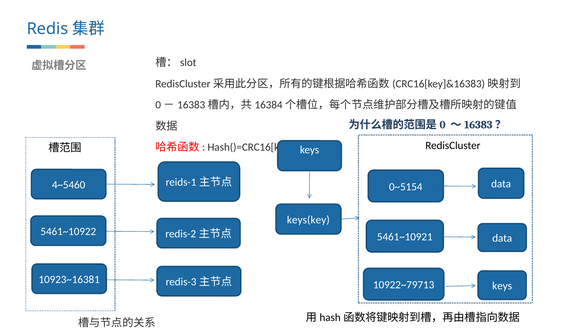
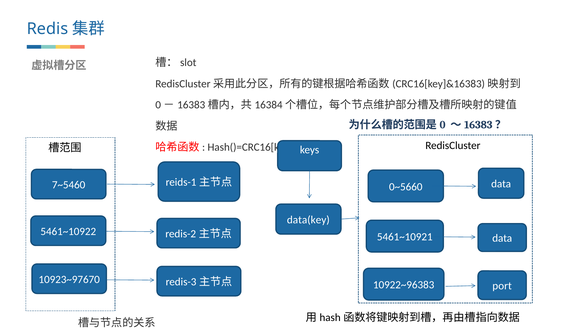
4~5460: 4~5460 -> 7~5460 (69, 185)
0~5154: 0~5154 -> 0~5660 (406, 187)
keys(key: keys(key -> data(key (308, 220)
10923~16381: 10923~16381 -> 10923~97670 (69, 279)
10922~79713: 10922~79713 -> 10922~96383 (404, 285)
keys: keys -> port (502, 286)
